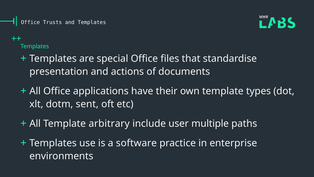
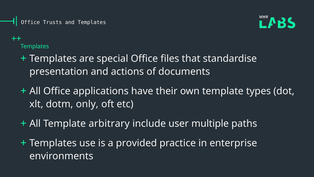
sent: sent -> only (87, 104)
software: software -> provided (136, 143)
